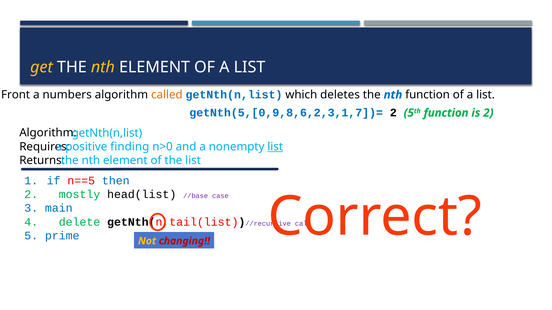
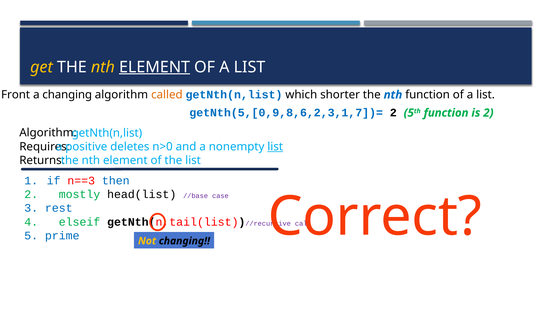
ELEMENT underline: none -> present (155, 67)
a numbers: numbers -> changing (67, 95)
deletes: deletes -> shorter (340, 95)
finding: finding -> deletes (130, 147)
n==5: n==5 -> n==3 (81, 181)
main: main -> rest (59, 209)
delete: delete -> elseif (80, 222)
changing colour: red -> black (184, 241)
